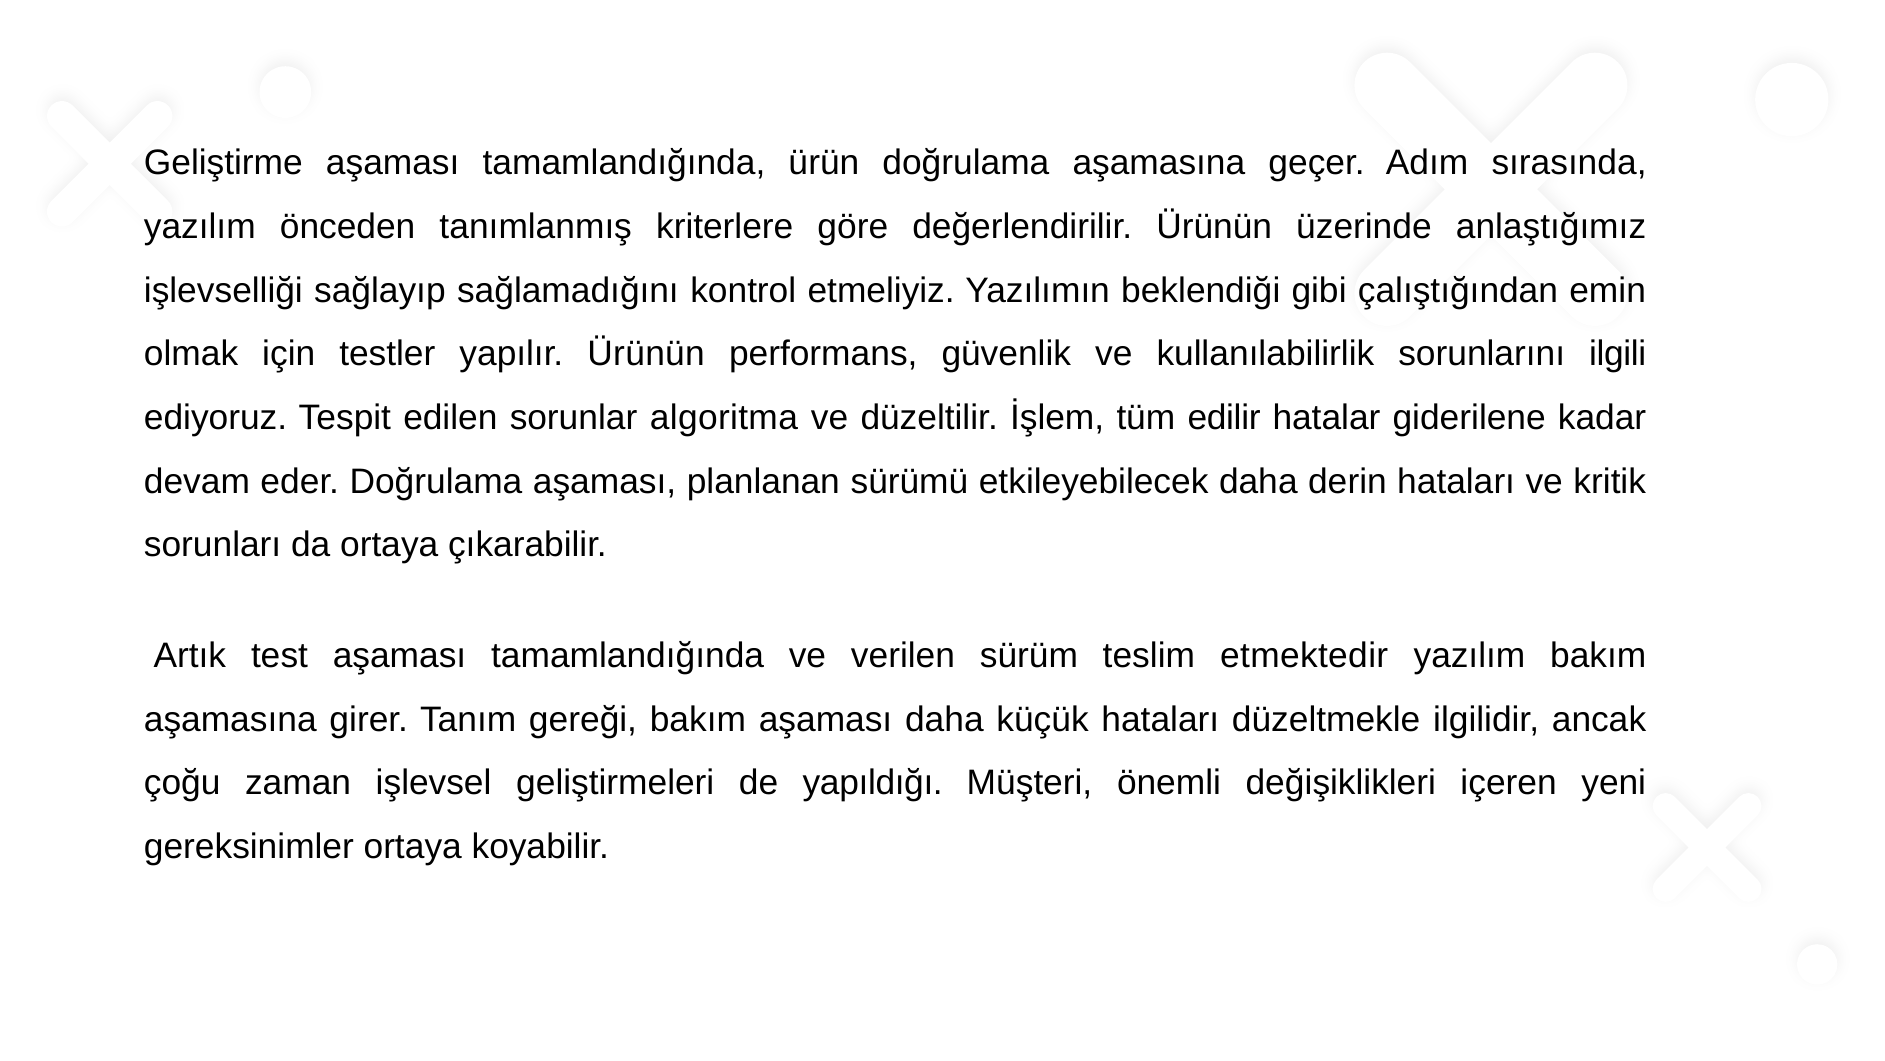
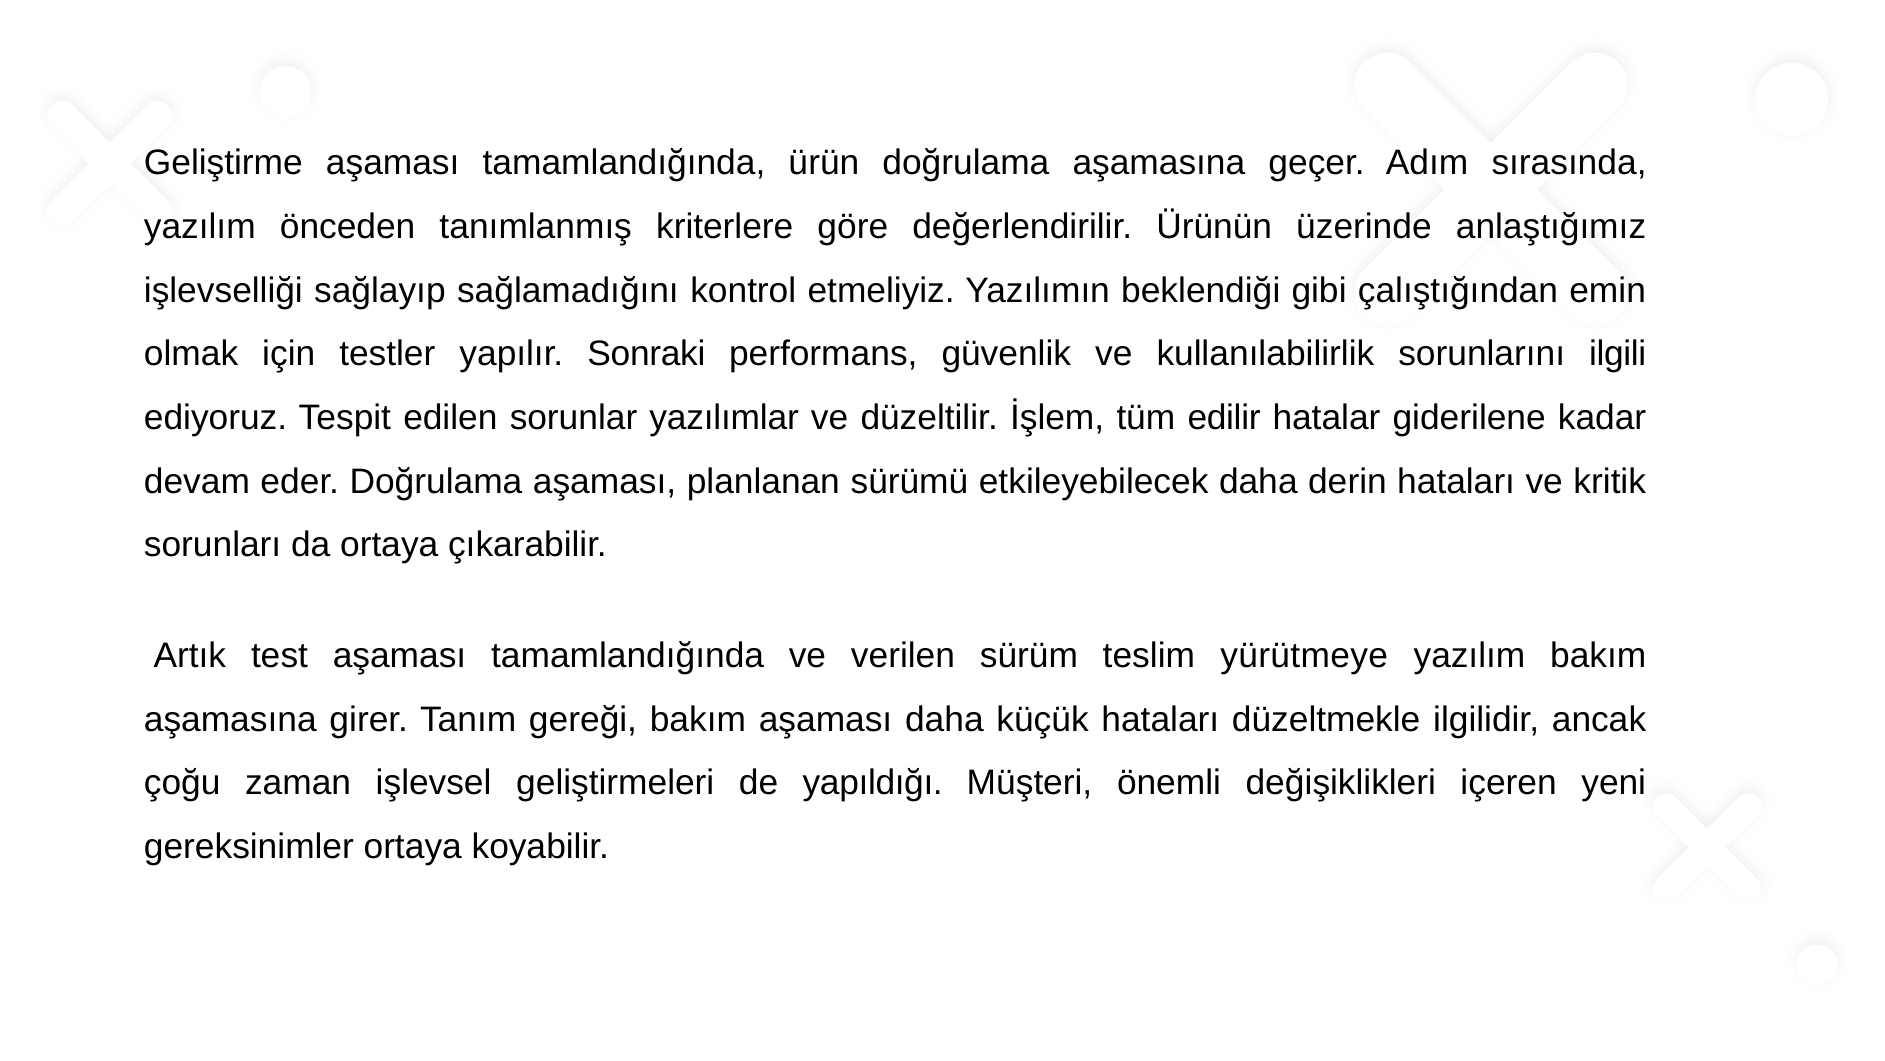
yapılır Ürünün: Ürünün -> Sonraki (646, 354)
algoritma: algoritma -> yazılımlar (724, 418)
etmektedir: etmektedir -> yürütmeye (1304, 656)
